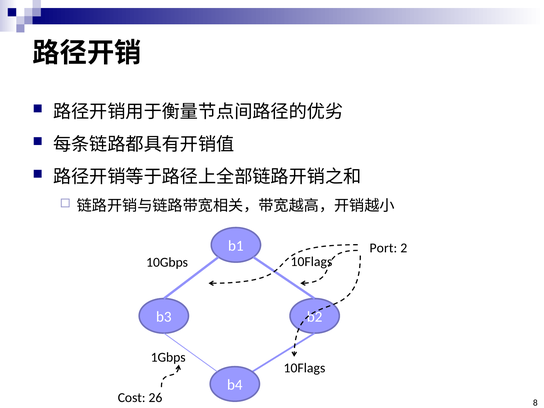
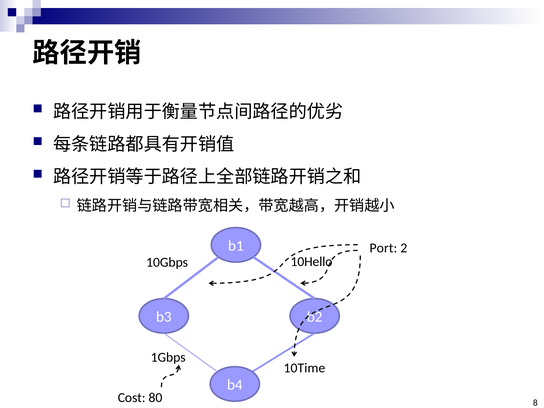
10Gbps 10Flags: 10Flags -> 10Hello (312, 262)
10Flags: 10Flags -> 10Time (304, 368)
26: 26 -> 80 (155, 398)
